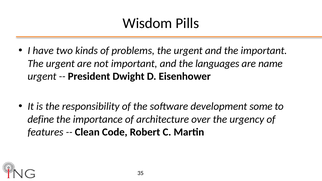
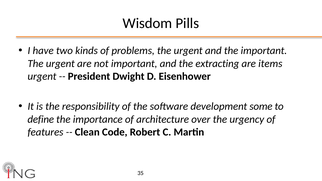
languages: languages -> extracting (217, 64)
name: name -> items (270, 64)
